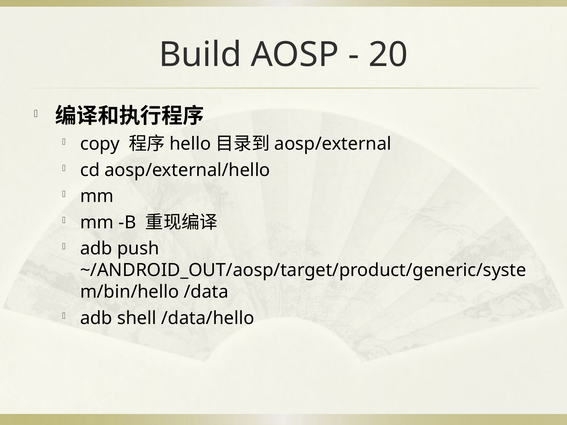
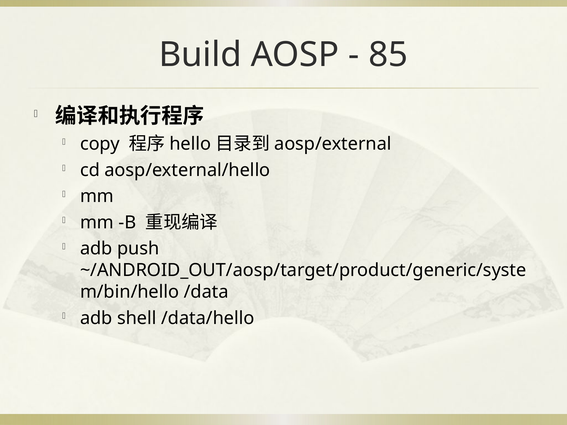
20: 20 -> 85 (388, 55)
